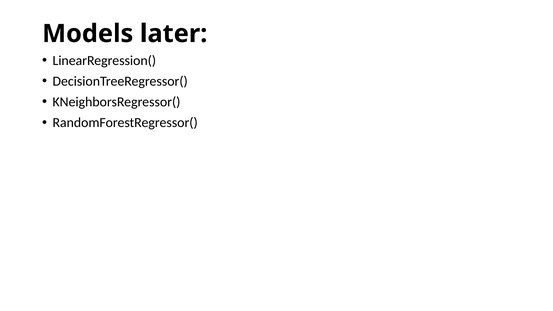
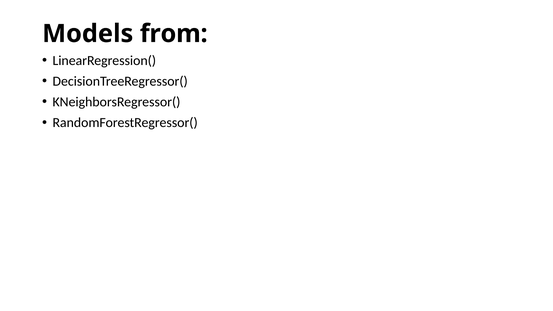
later: later -> from (174, 34)
